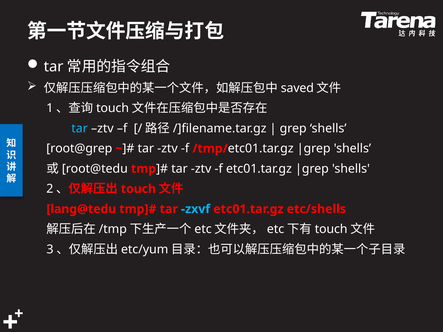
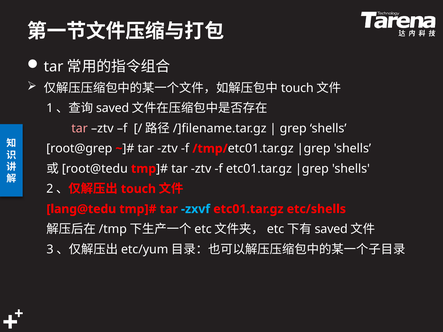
saved: saved -> touch (297, 88)
touch: touch -> saved (113, 108)
tar colour: light blue -> pink (80, 128)
touch: touch -> saved (331, 229)
